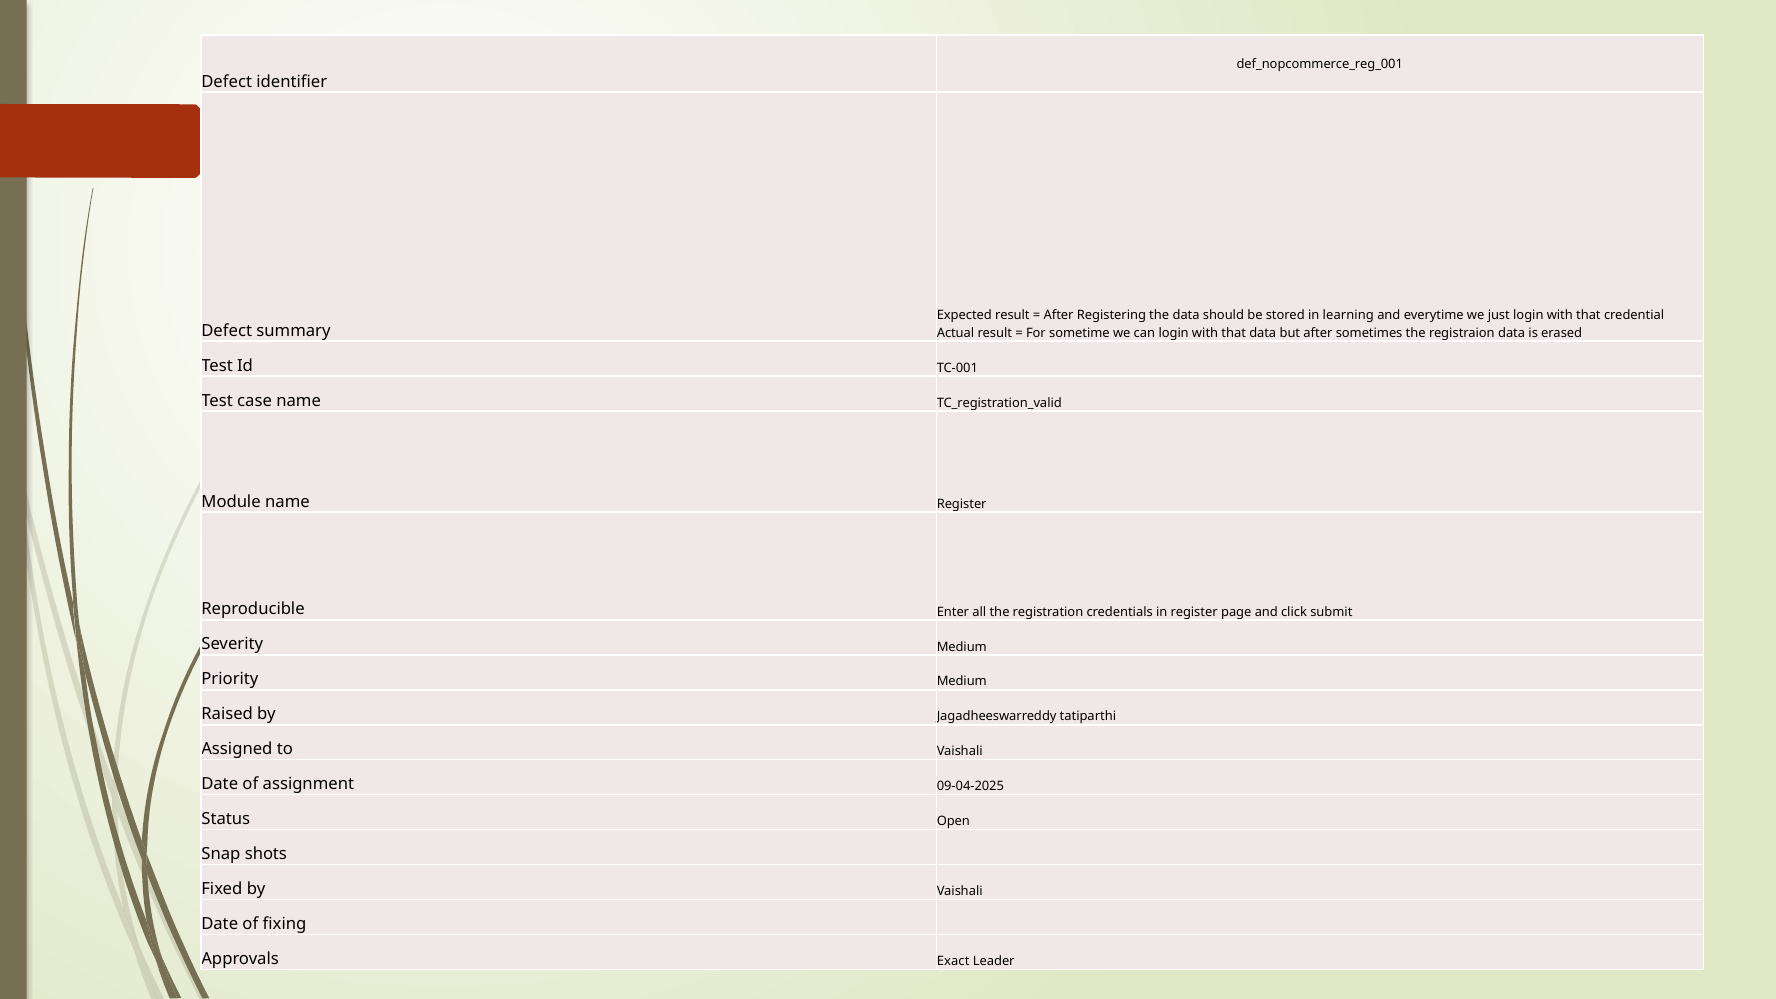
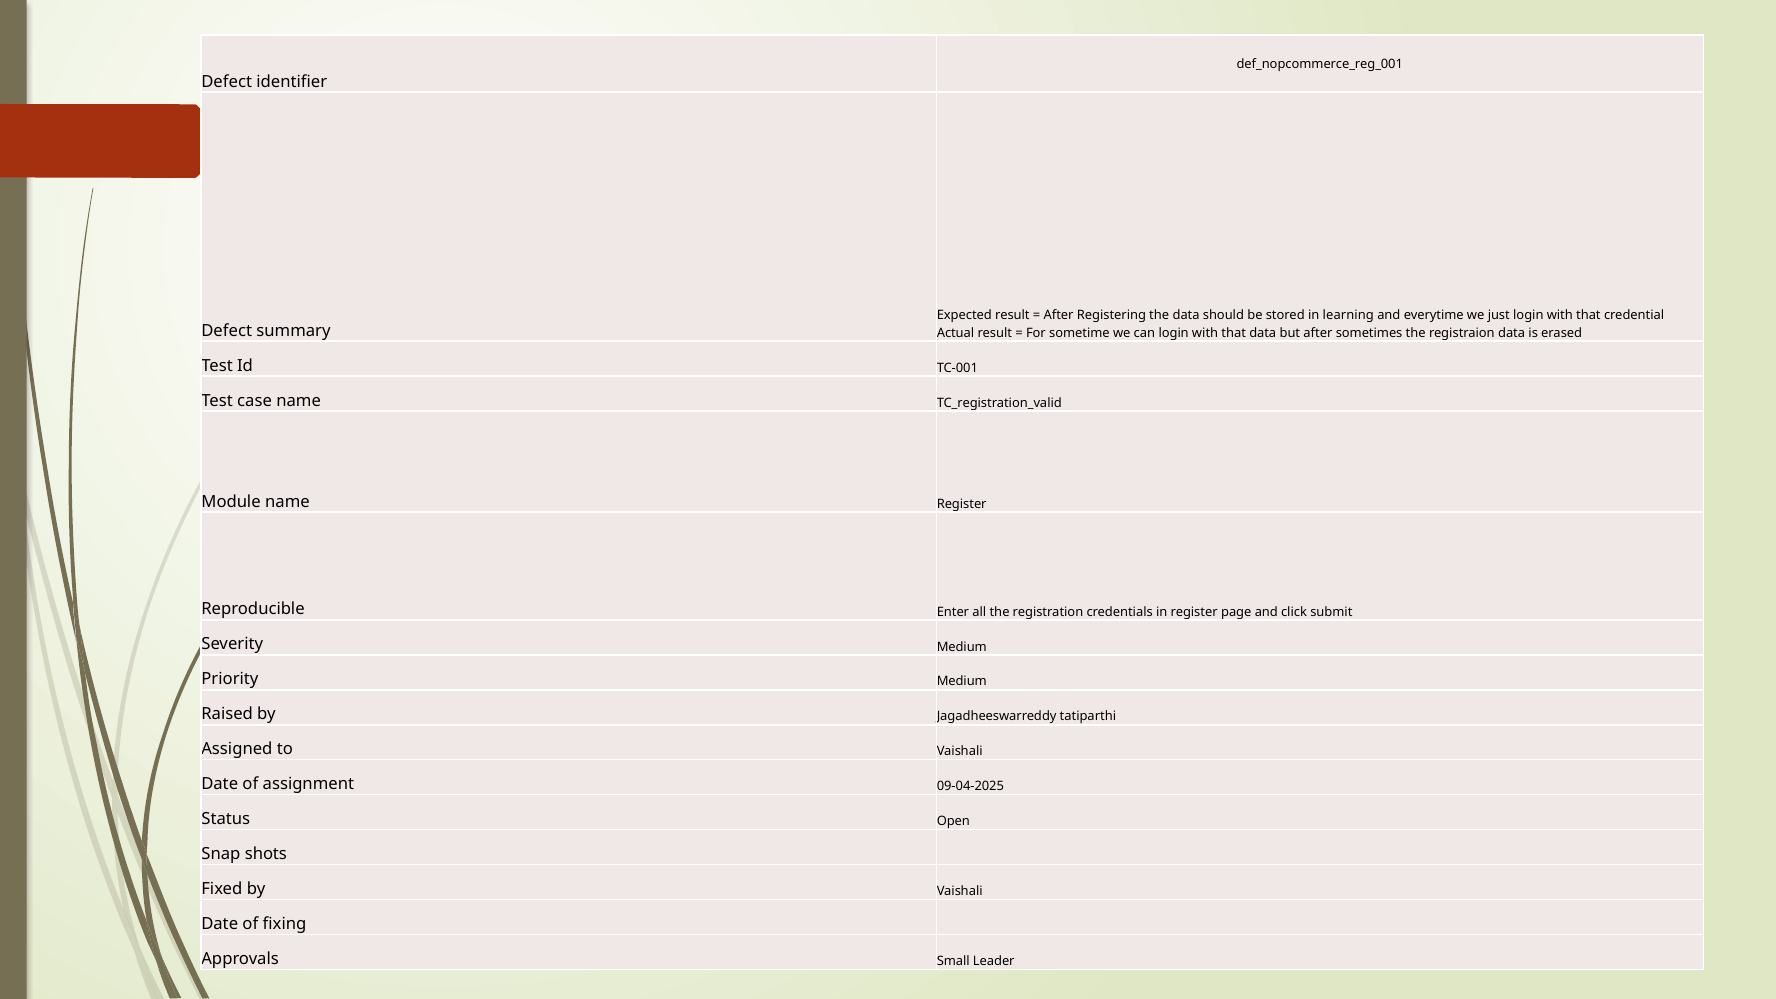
Exact: Exact -> Small (953, 962)
